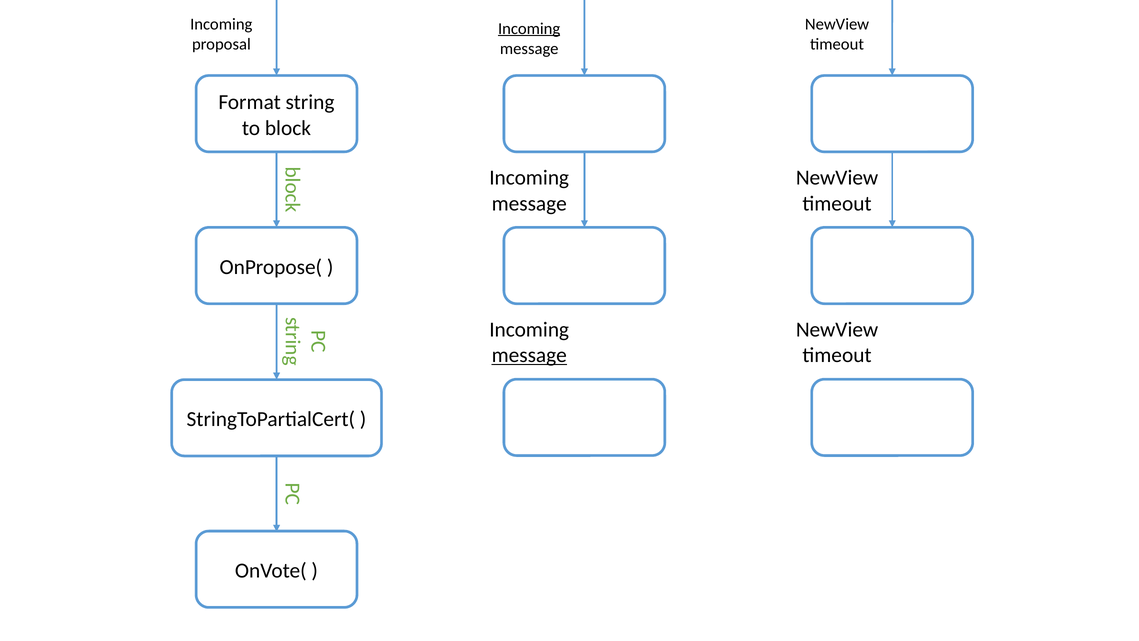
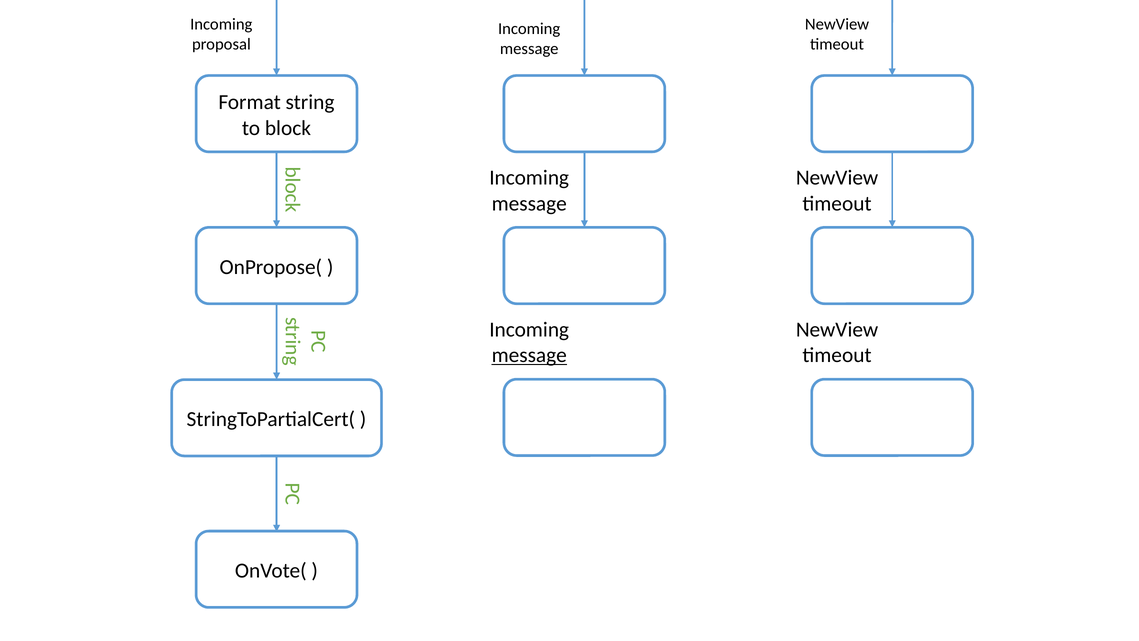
Incoming underline: present -> none (529, 29)
